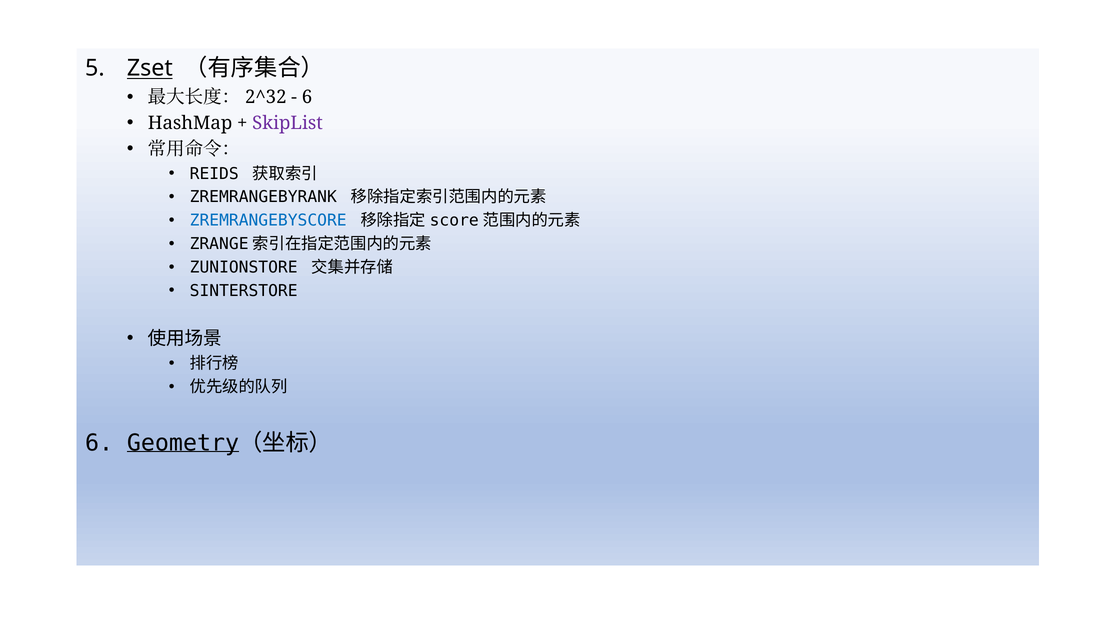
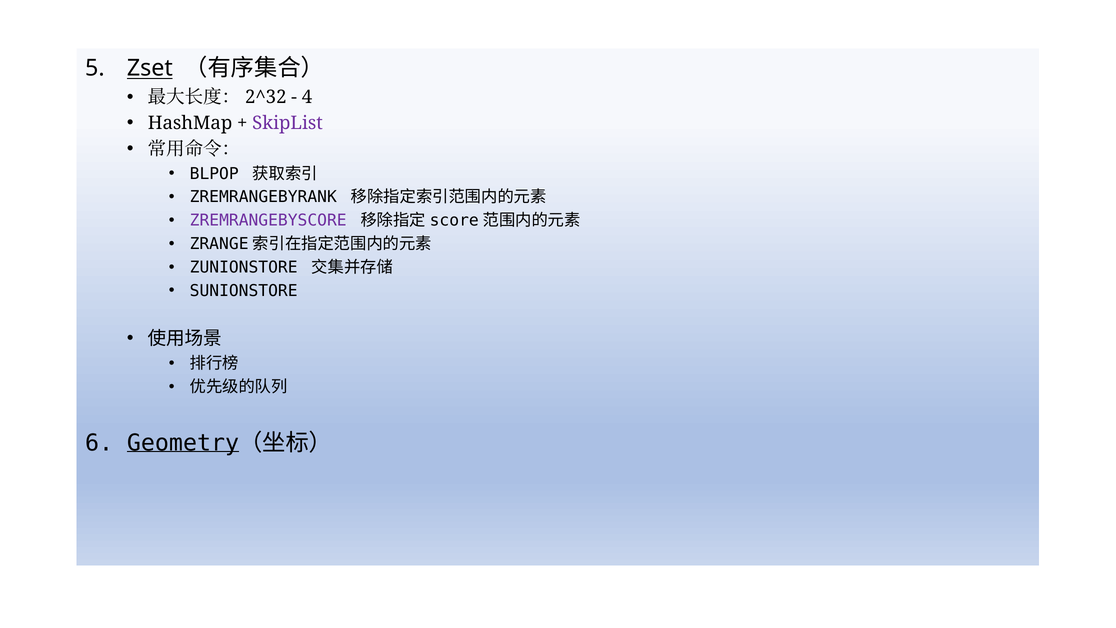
6: 6 -> 4 (307, 97)
REIDS: REIDS -> BLPOP (214, 174)
ZREMRANGEBYSCORE colour: blue -> purple (268, 220)
SINTERSTORE: SINTERSTORE -> SUNIONSTORE (244, 291)
